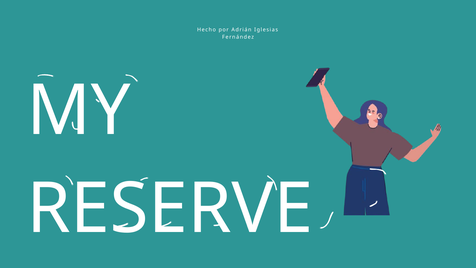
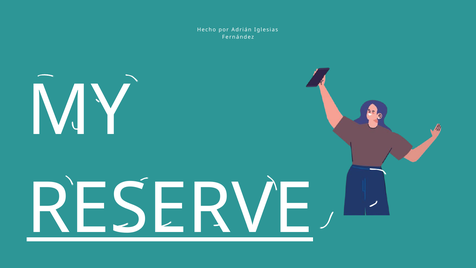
RESERVE underline: none -> present (170, 209)
